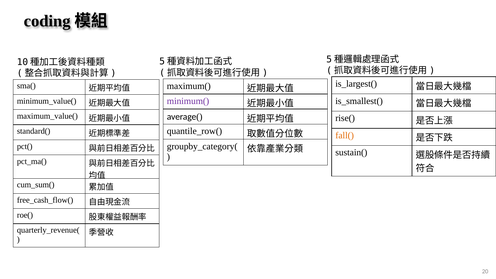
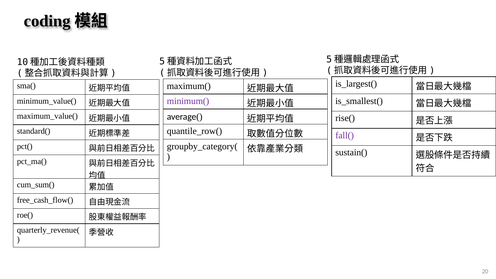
fall( colour: orange -> purple (345, 135)
